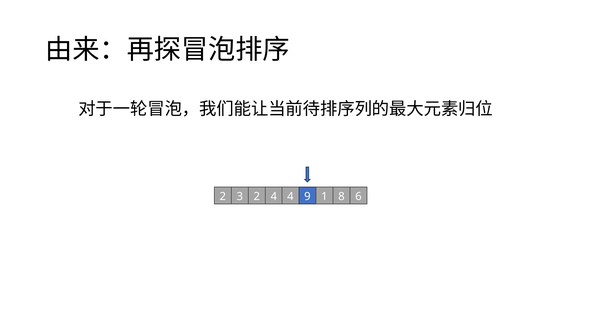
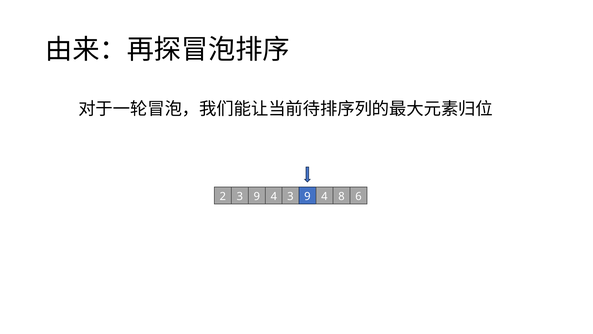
2 3 2: 2 -> 9 (257, 196)
4 4: 4 -> 3 (290, 196)
1: 1 -> 4 (324, 196)
